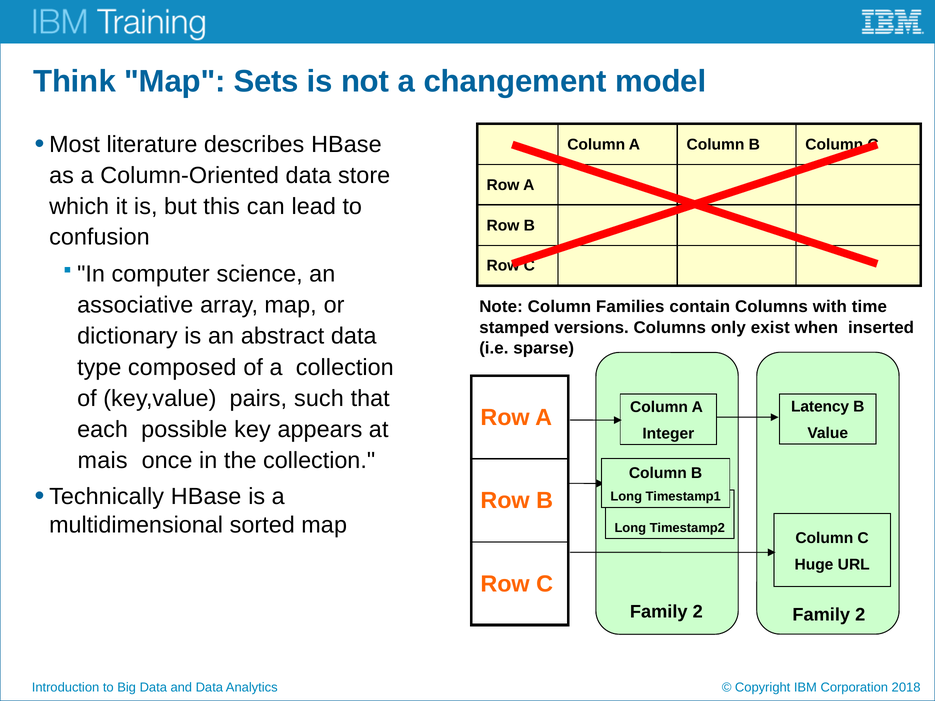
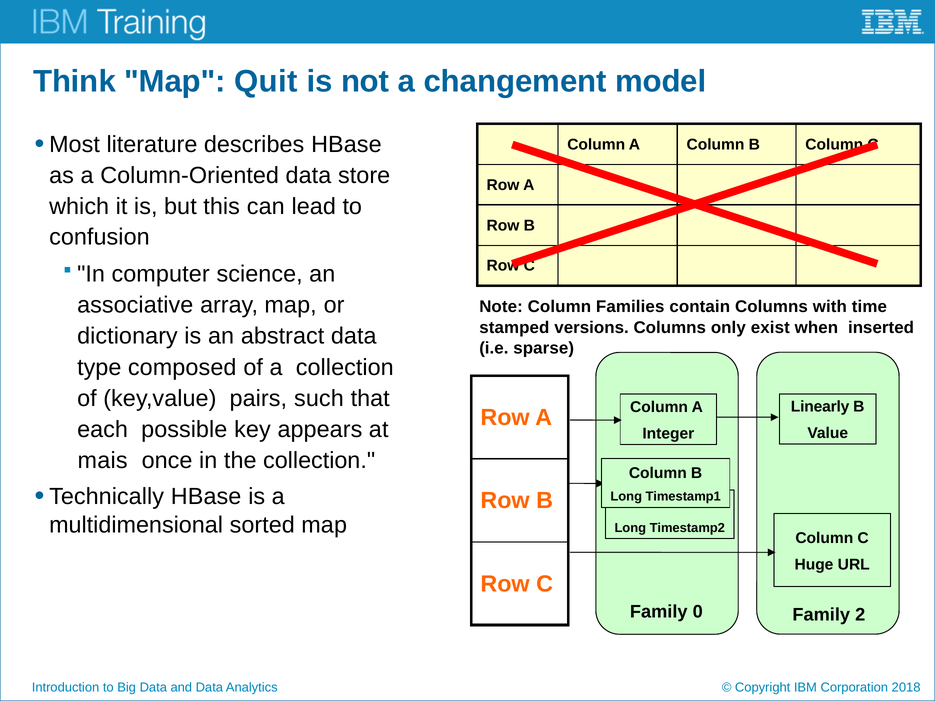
Sets: Sets -> Quit (266, 82)
Latency: Latency -> Linearly (820, 407)
2: 2 -> 0 (698, 612)
